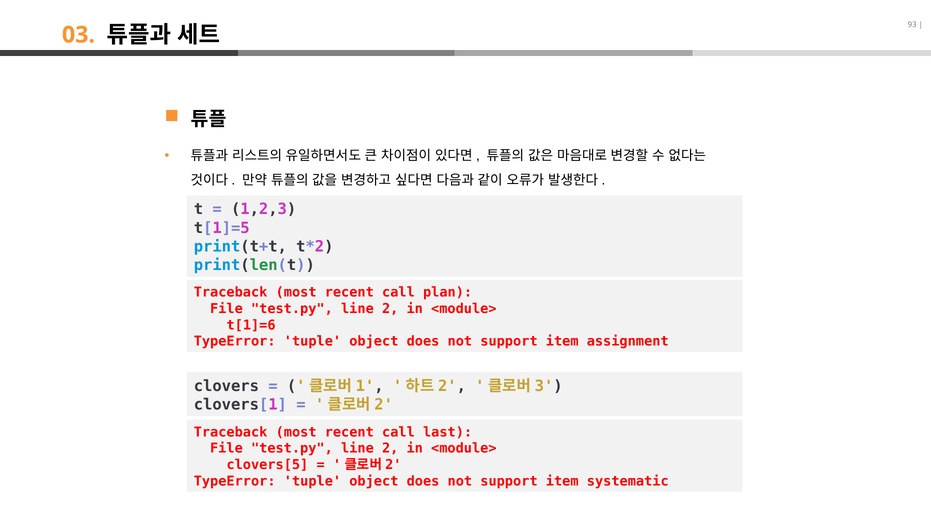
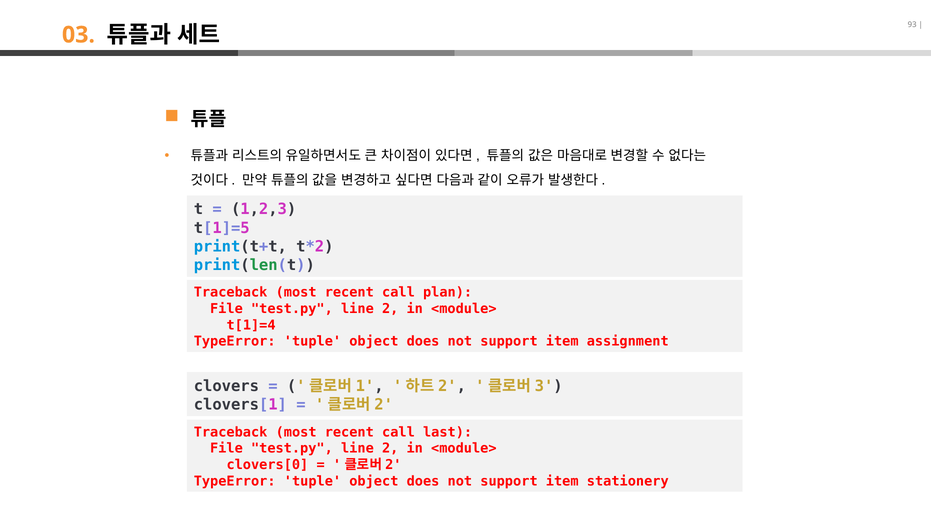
t[1]=6: t[1]=6 -> t[1]=4 (251, 325)
clovers[5: clovers[5 -> clovers[0 (267, 465)
systematic: systematic -> stationery (628, 482)
